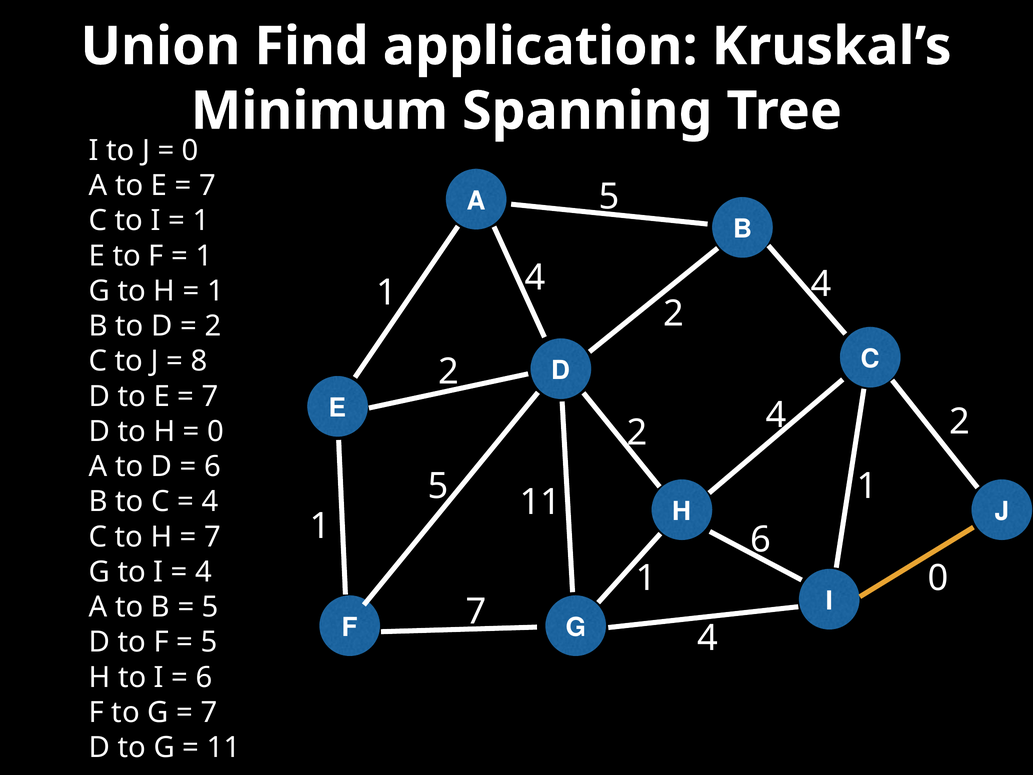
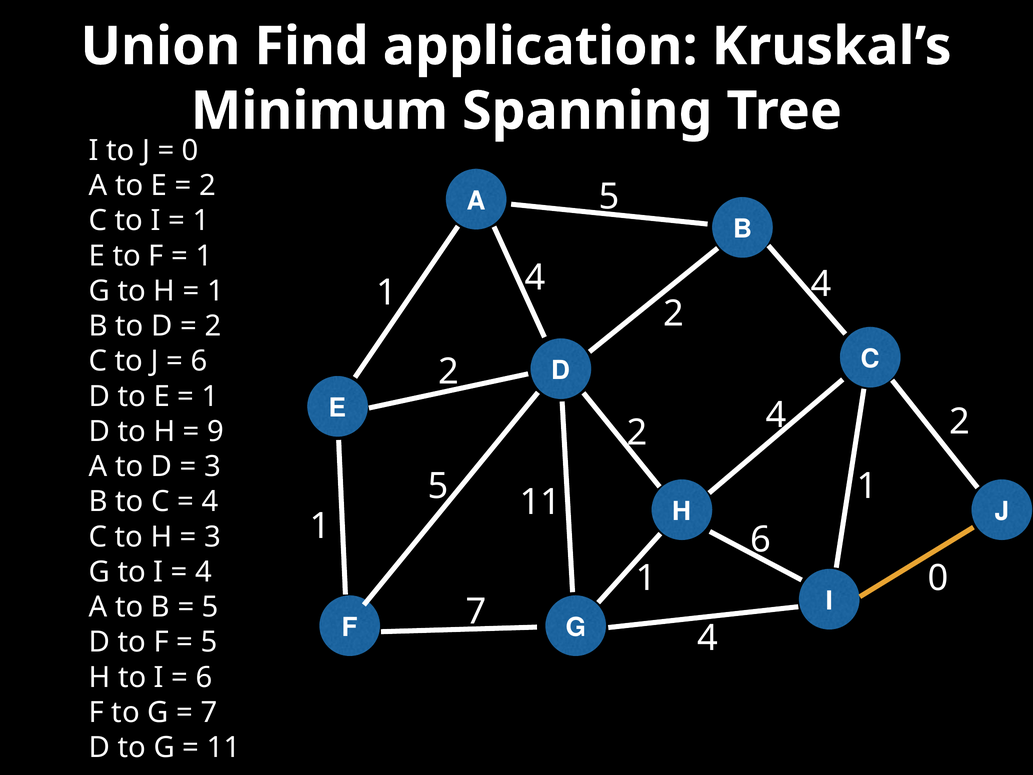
7: 7 -> 2 (207, 186)
8: 8 -> 6 (199, 361)
7: 7 -> 1 (210, 396)
0: 0 -> 9 (216, 431)
6: 6 -> 3 (213, 466)
7: 7 -> 3 (213, 537)
